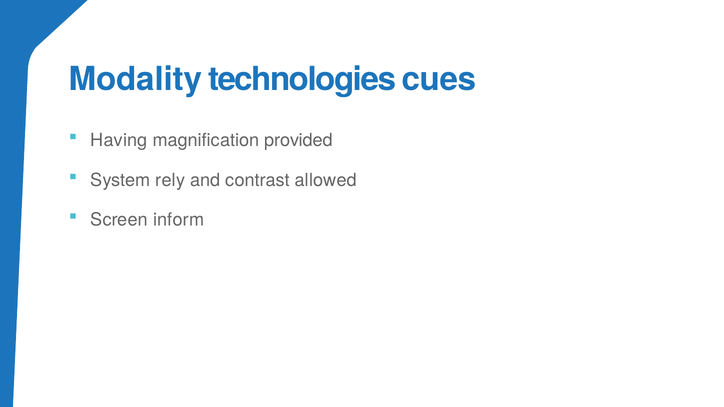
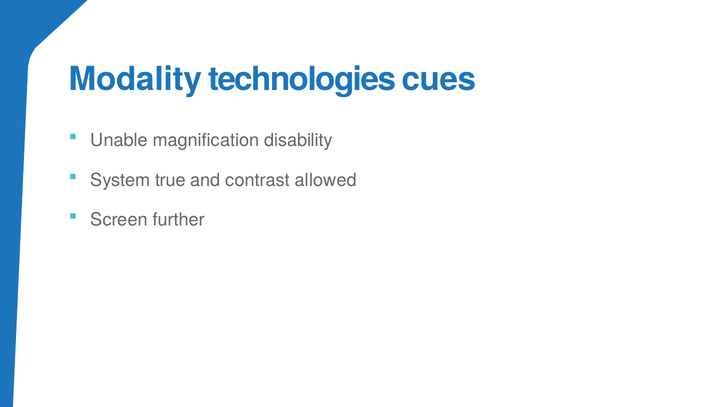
Having: Having -> Unable (119, 140)
provided: provided -> disability (299, 140)
rely: rely -> true (170, 180)
inform: inform -> further (179, 220)
